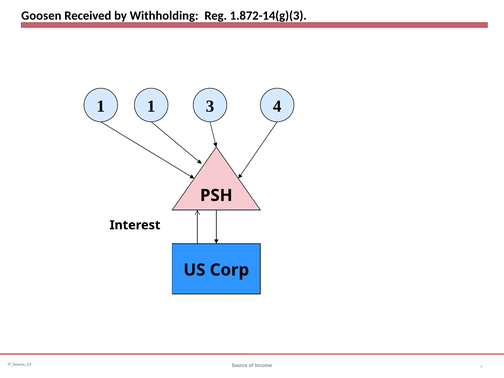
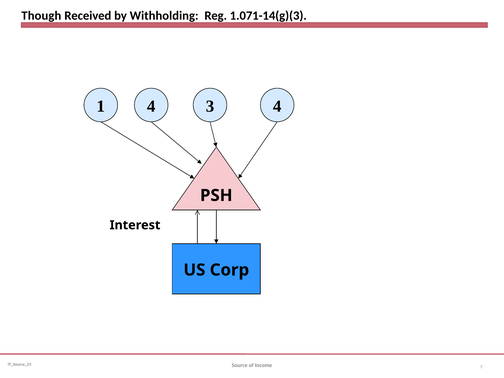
Goosen: Goosen -> Though (41, 16)
1.872-14(g)(3: 1.872-14(g)(3 -> 1.071-14(g)(3 (268, 16)
1 1: 1 -> 4 (151, 106)
